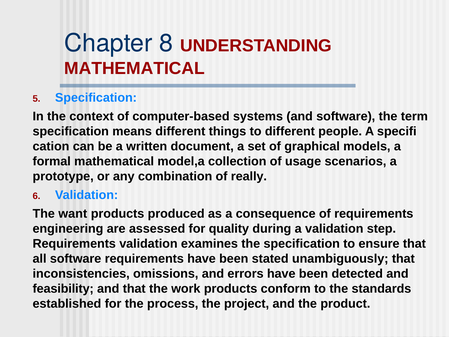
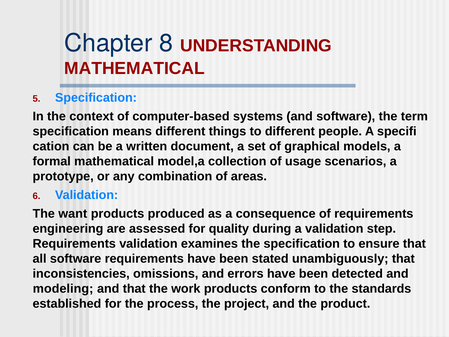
really: really -> areas (249, 176)
feasibility: feasibility -> modeling (63, 288)
